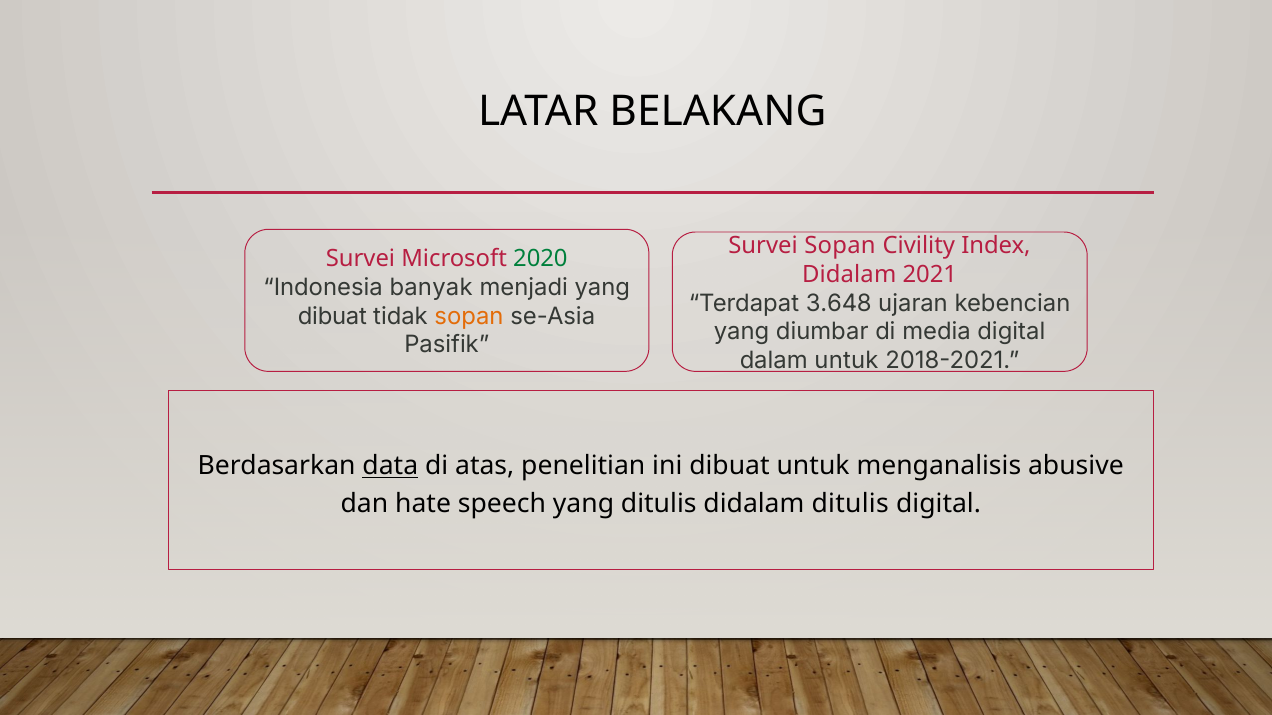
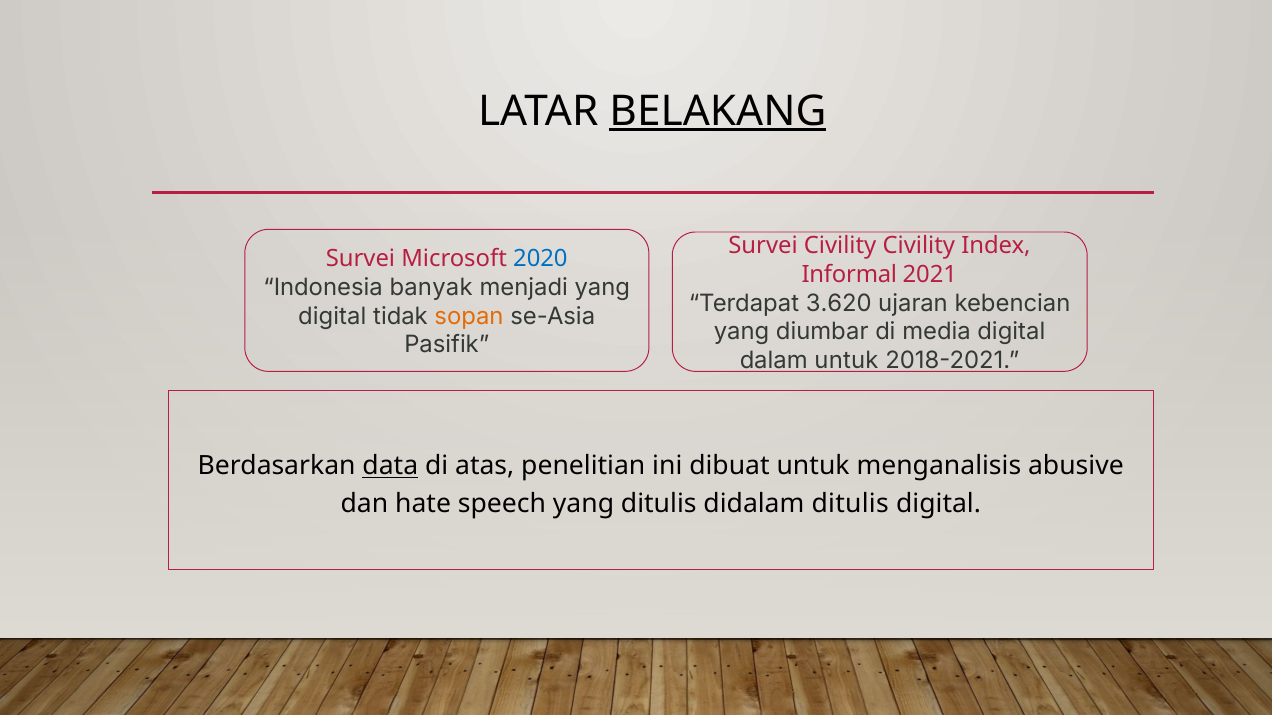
BELAKANG underline: none -> present (718, 111)
Survei Sopan: Sopan -> Civility (840, 246)
2020 colour: green -> blue (540, 259)
Didalam: Didalam -> Informal (849, 275)
3.648: 3.648 -> 3.620 (839, 304)
dibuat: dibuat -> digital (332, 316)
